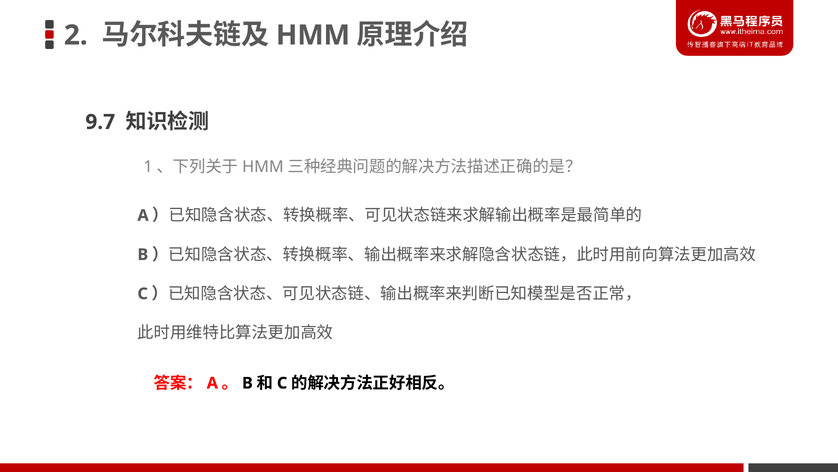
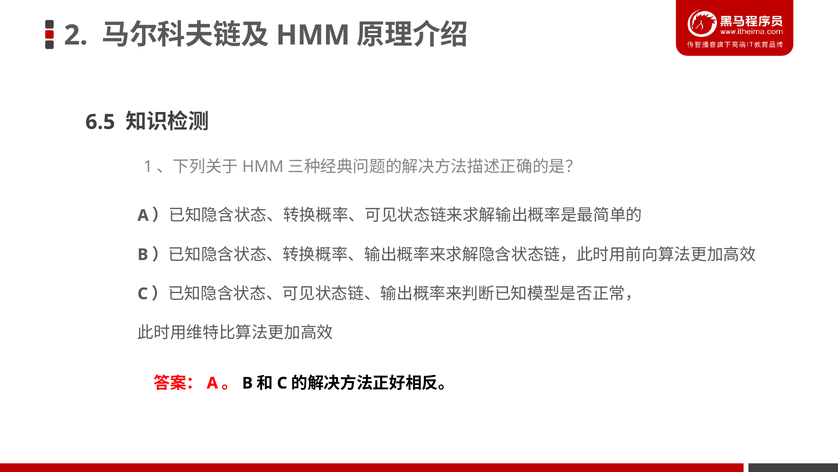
9.7: 9.7 -> 6.5 (100, 122)
